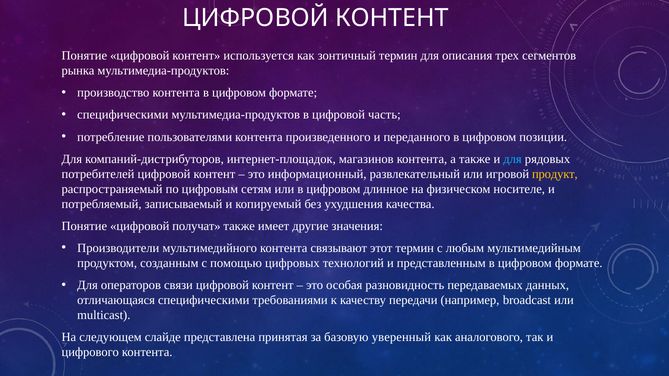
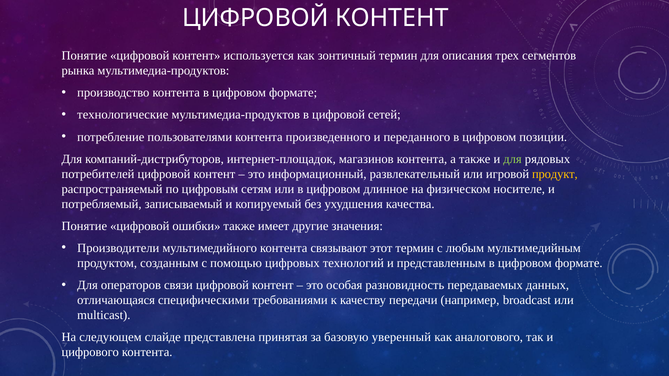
специфическими: специфическими -> технологические (123, 115)
часть: часть -> сетей (384, 115)
для colour: light blue -> light green (513, 159)
получат: получат -> ошибки (196, 226)
